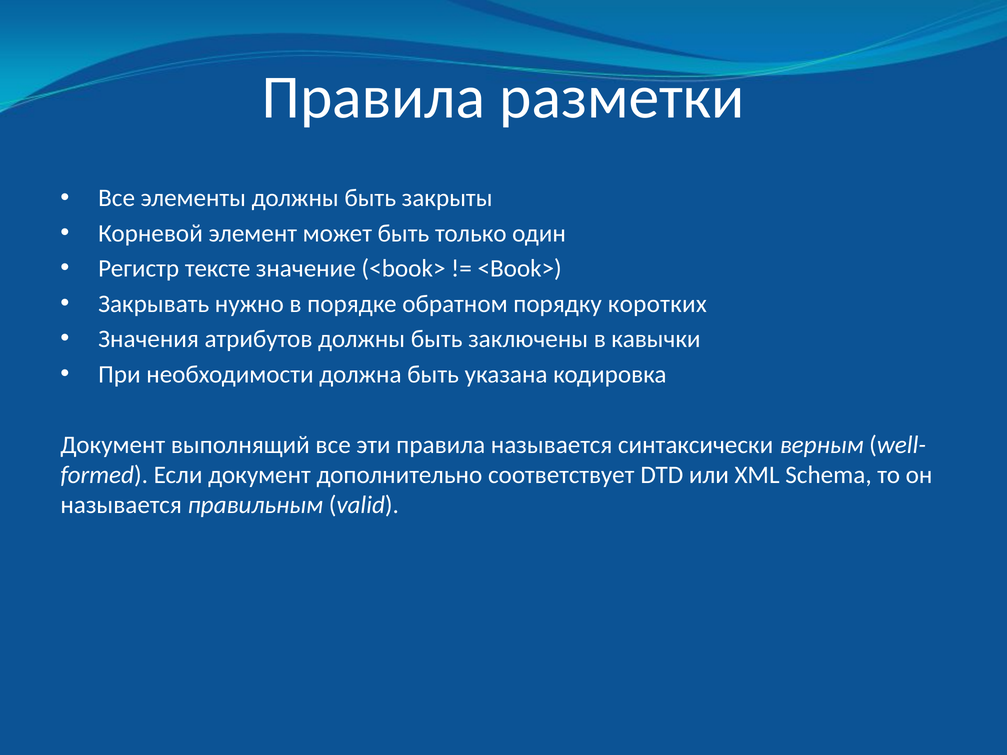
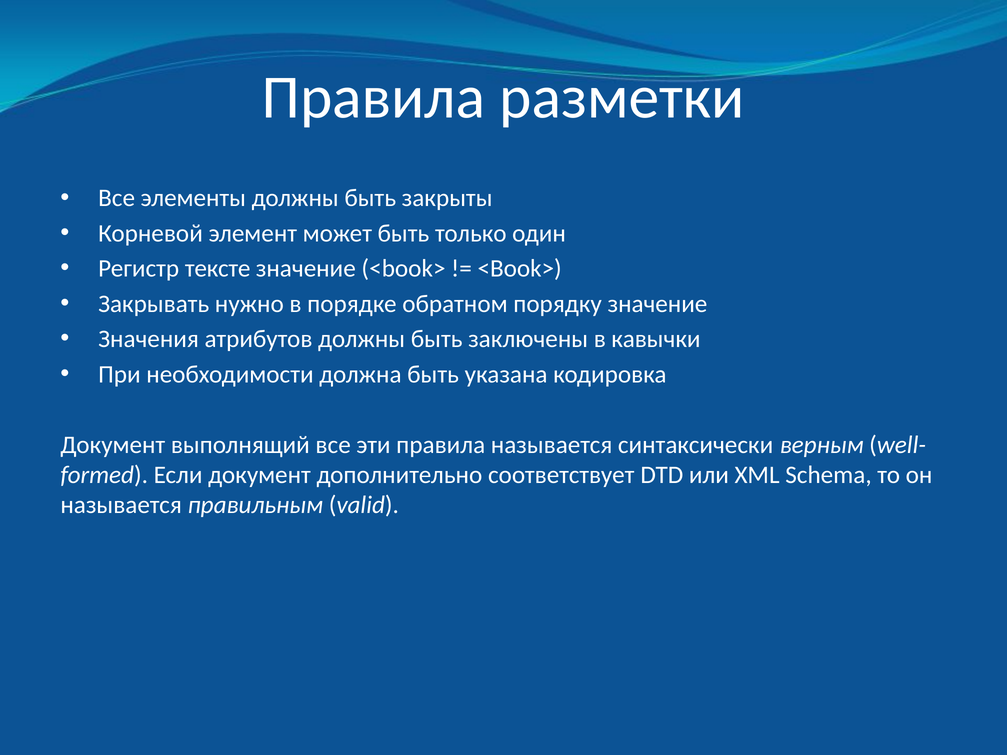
порядку коротких: коротких -> значение (657, 304)
